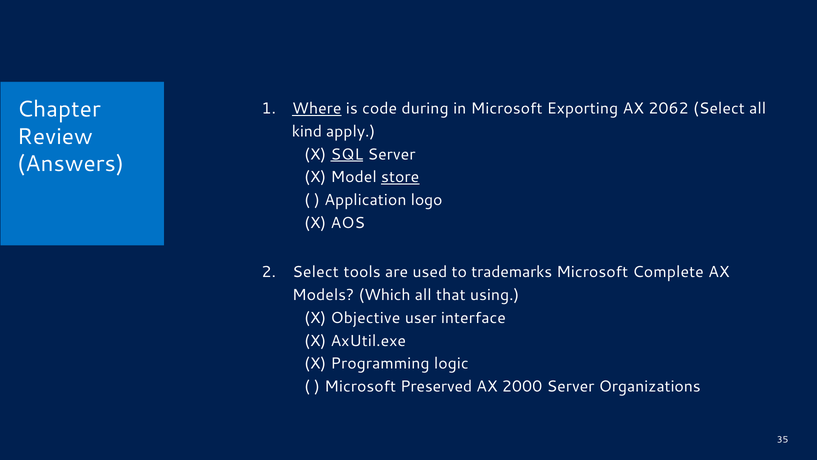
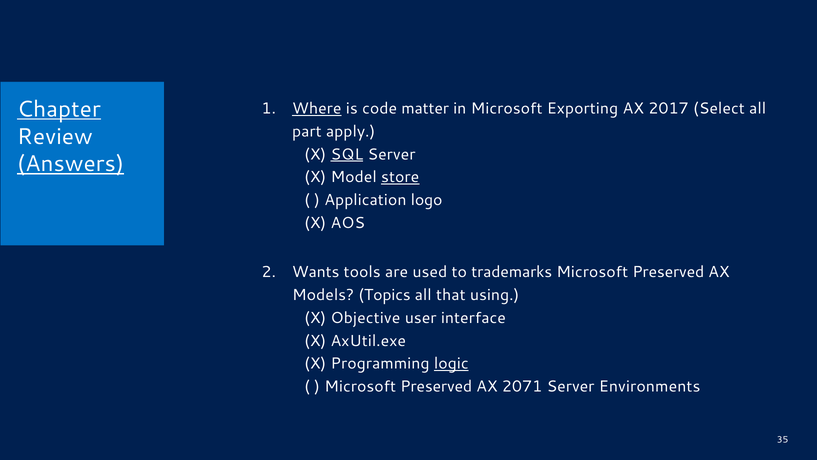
Chapter underline: none -> present (59, 109)
during: during -> matter (425, 108)
2062: 2062 -> 2017 (668, 108)
kind: kind -> part (307, 131)
Answers underline: none -> present (71, 164)
Select: Select -> Wants (316, 272)
Complete: Complete -> Preserved (668, 272)
Which: Which -> Topics (385, 295)
logic underline: none -> present (451, 363)
2000: 2000 -> 2071 (522, 386)
Organizations: Organizations -> Environments (650, 386)
